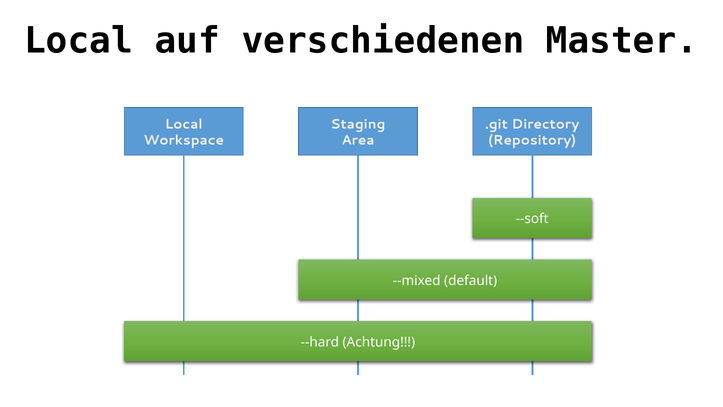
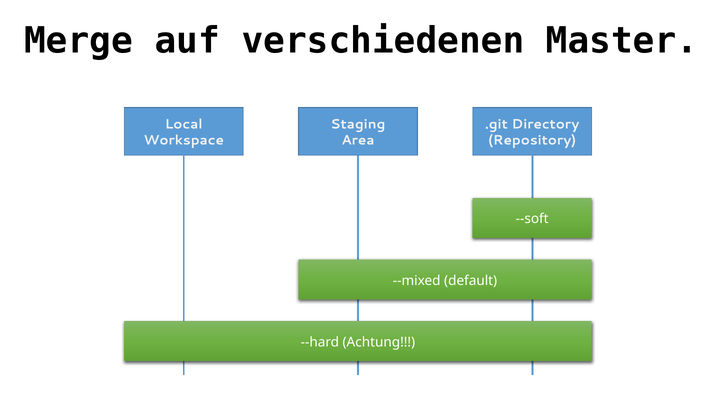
Local: Local -> Merge (79, 41)
